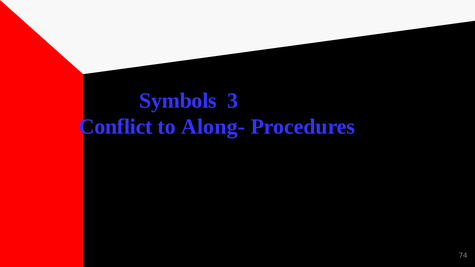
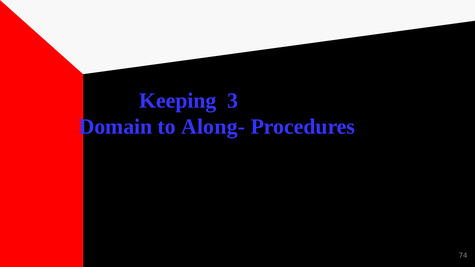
Symbols: Symbols -> Keeping (178, 101)
Conflict: Conflict -> Domain (116, 127)
